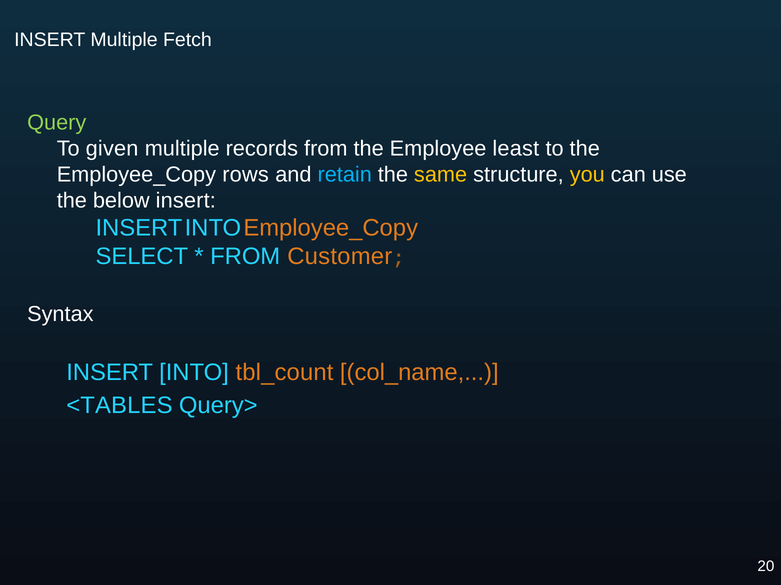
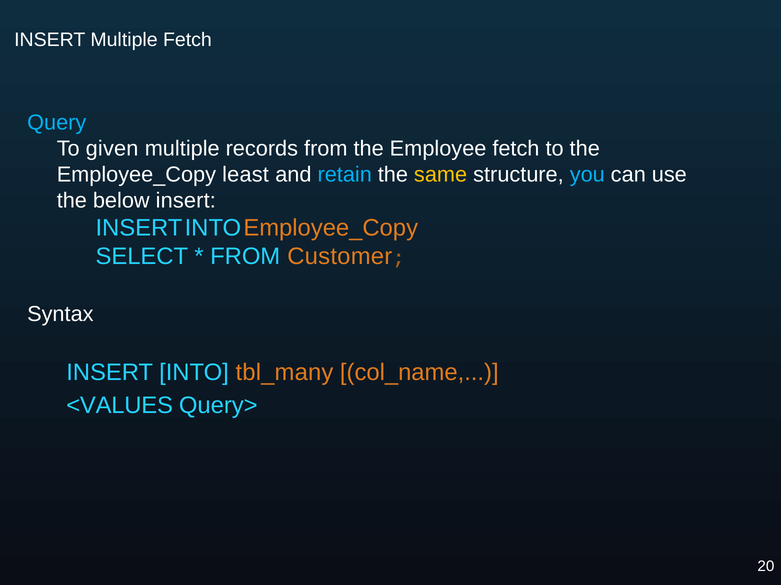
Query colour: light green -> light blue (57, 123)
Employee least: least -> fetch (516, 149)
rows: rows -> least (246, 175)
you colour: yellow -> light blue (587, 175)
tbl_count: tbl_count -> tbl_many (285, 373)
<TABLES: <TABLES -> <VALUES (120, 406)
